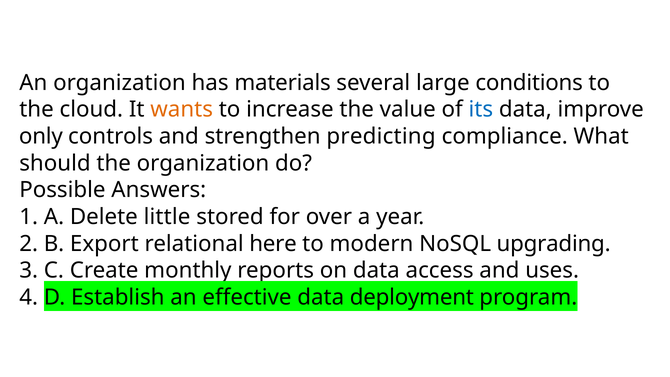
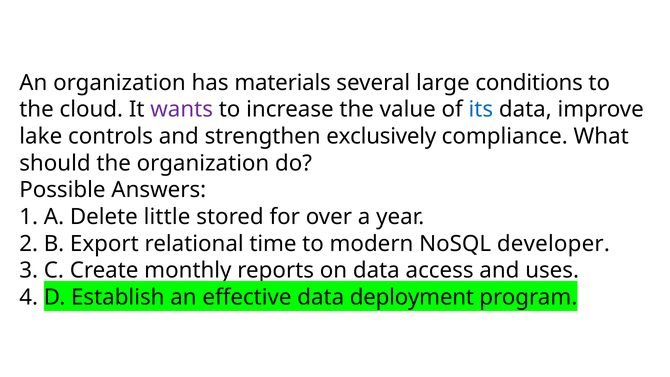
wants colour: orange -> purple (182, 110)
only: only -> lake (41, 136)
predicting: predicting -> exclusively (381, 136)
here: here -> time (273, 244)
upgrading: upgrading -> developer (553, 244)
